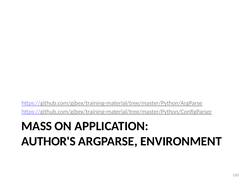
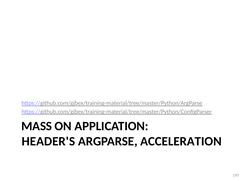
AUTHOR'S: AUTHOR'S -> HEADER'S (48, 142)
ENVIRONMENT: ENVIRONMENT -> ACCELERATION (181, 142)
